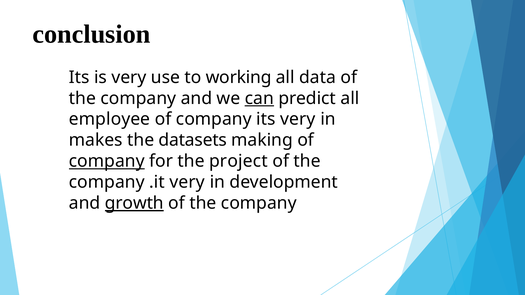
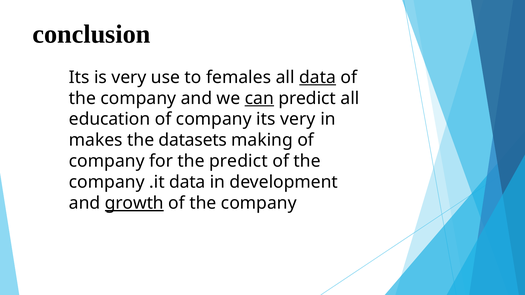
working: working -> females (239, 77)
data underline: none -> present (318, 77)
employee: employee -> education (110, 119)
company underline: present -> none (107, 161)
the project: project -> predict (238, 161)
.it very: very -> data (187, 182)
